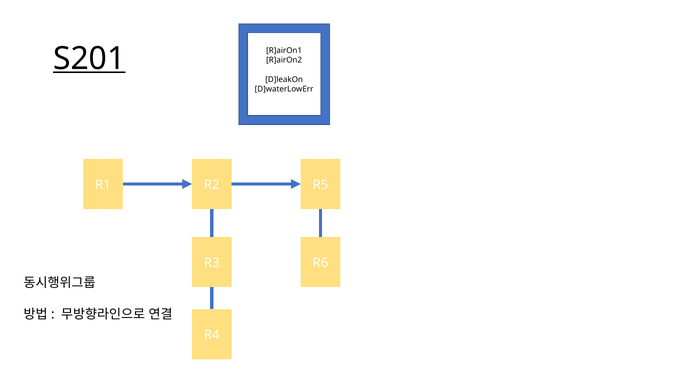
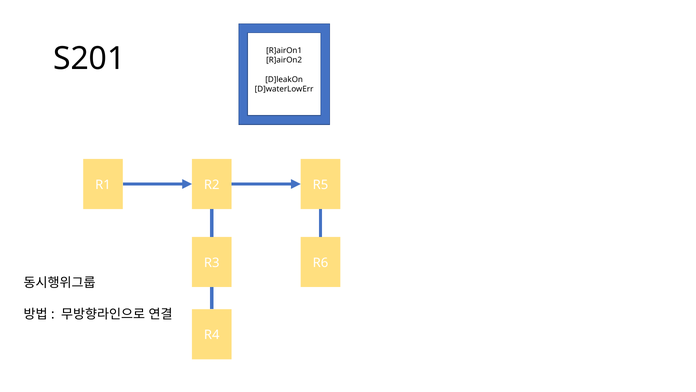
S201 underline: present -> none (89, 58)
